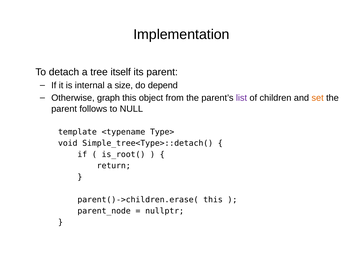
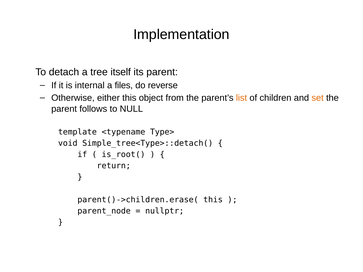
size: size -> files (124, 85)
depend: depend -> reverse (163, 85)
graph: graph -> either (108, 98)
list colour: purple -> orange (241, 98)
